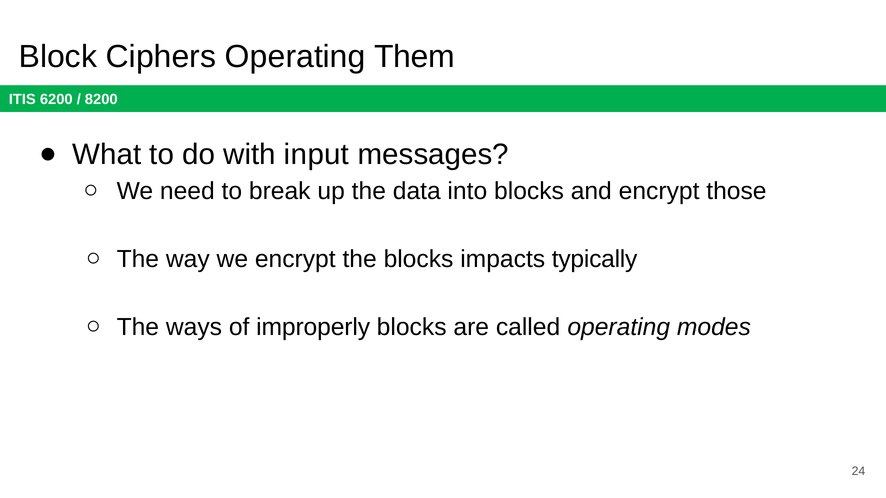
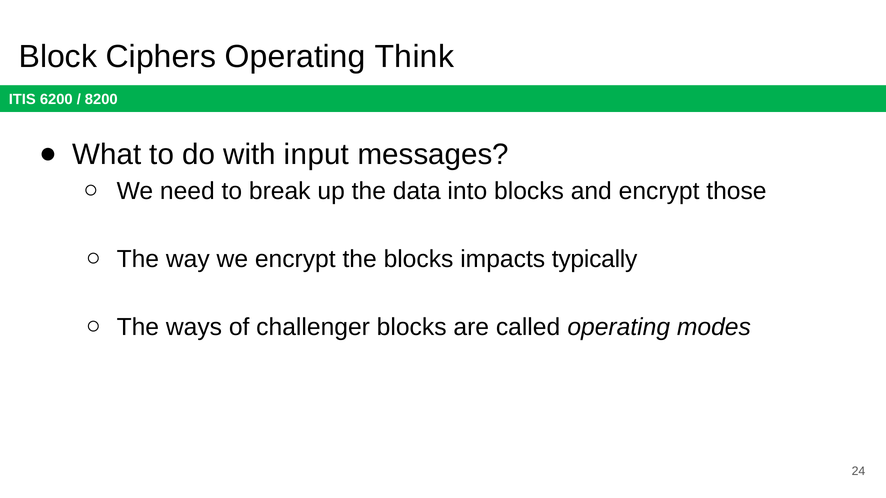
Them: Them -> Think (414, 57)
improperly: improperly -> challenger (313, 327)
